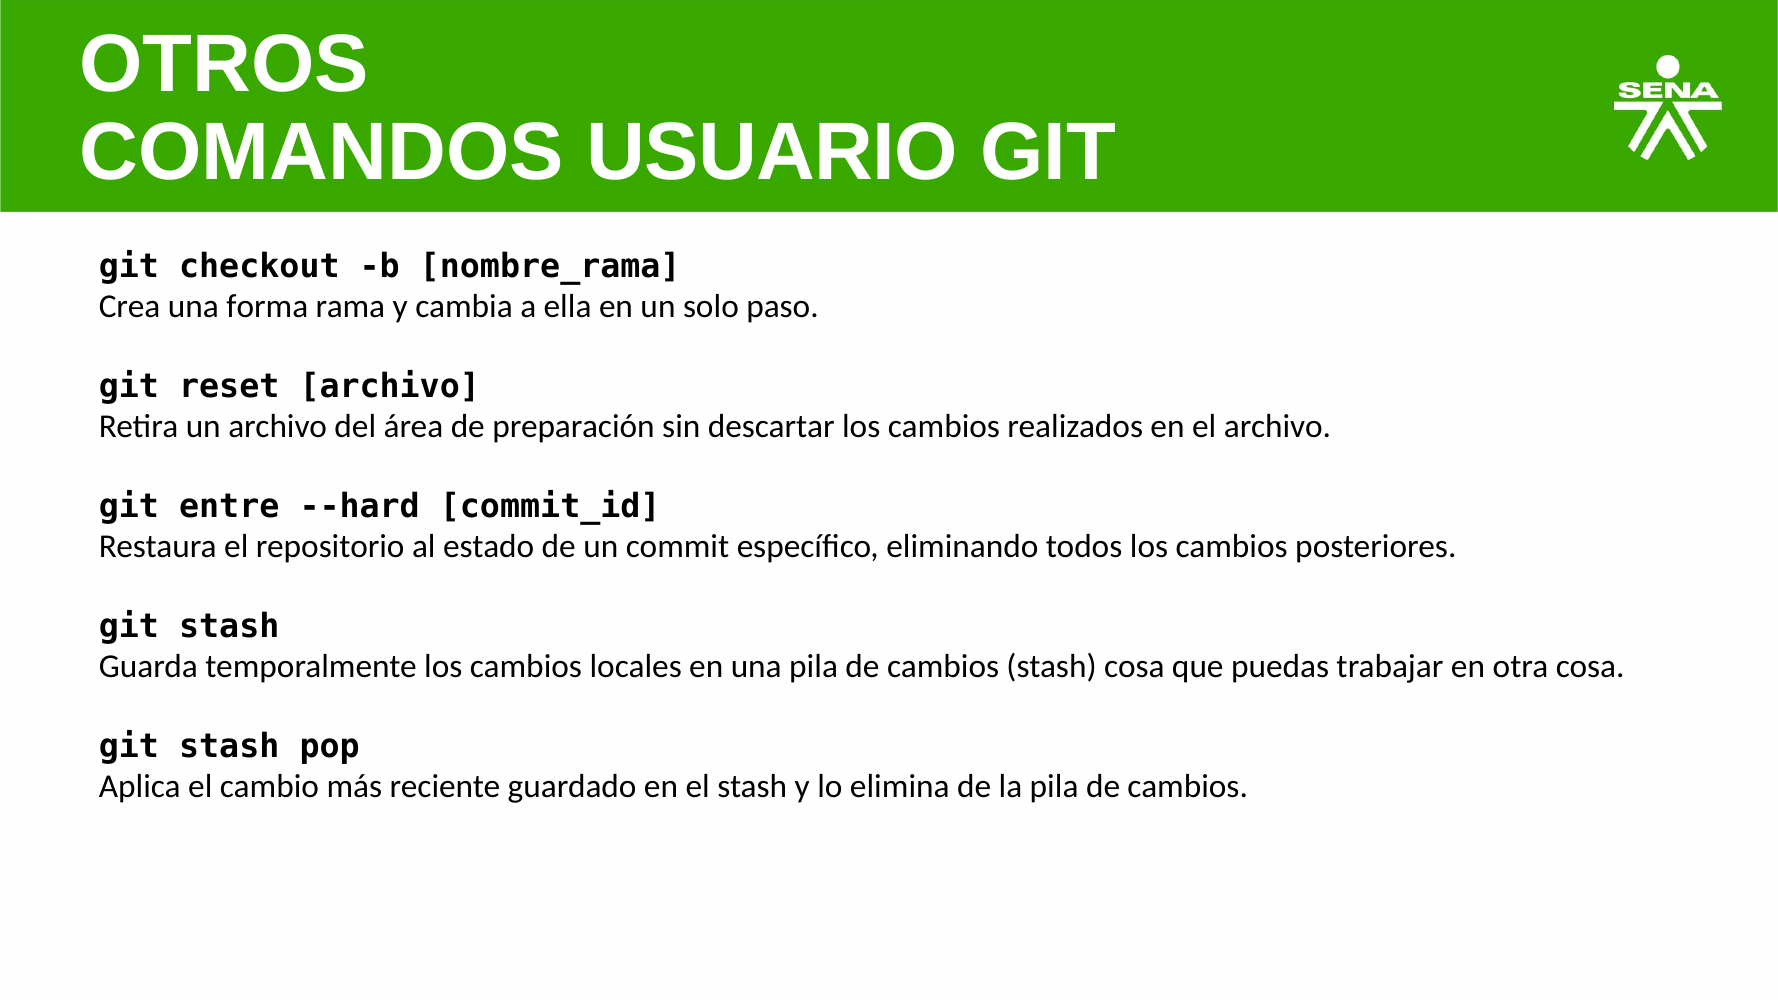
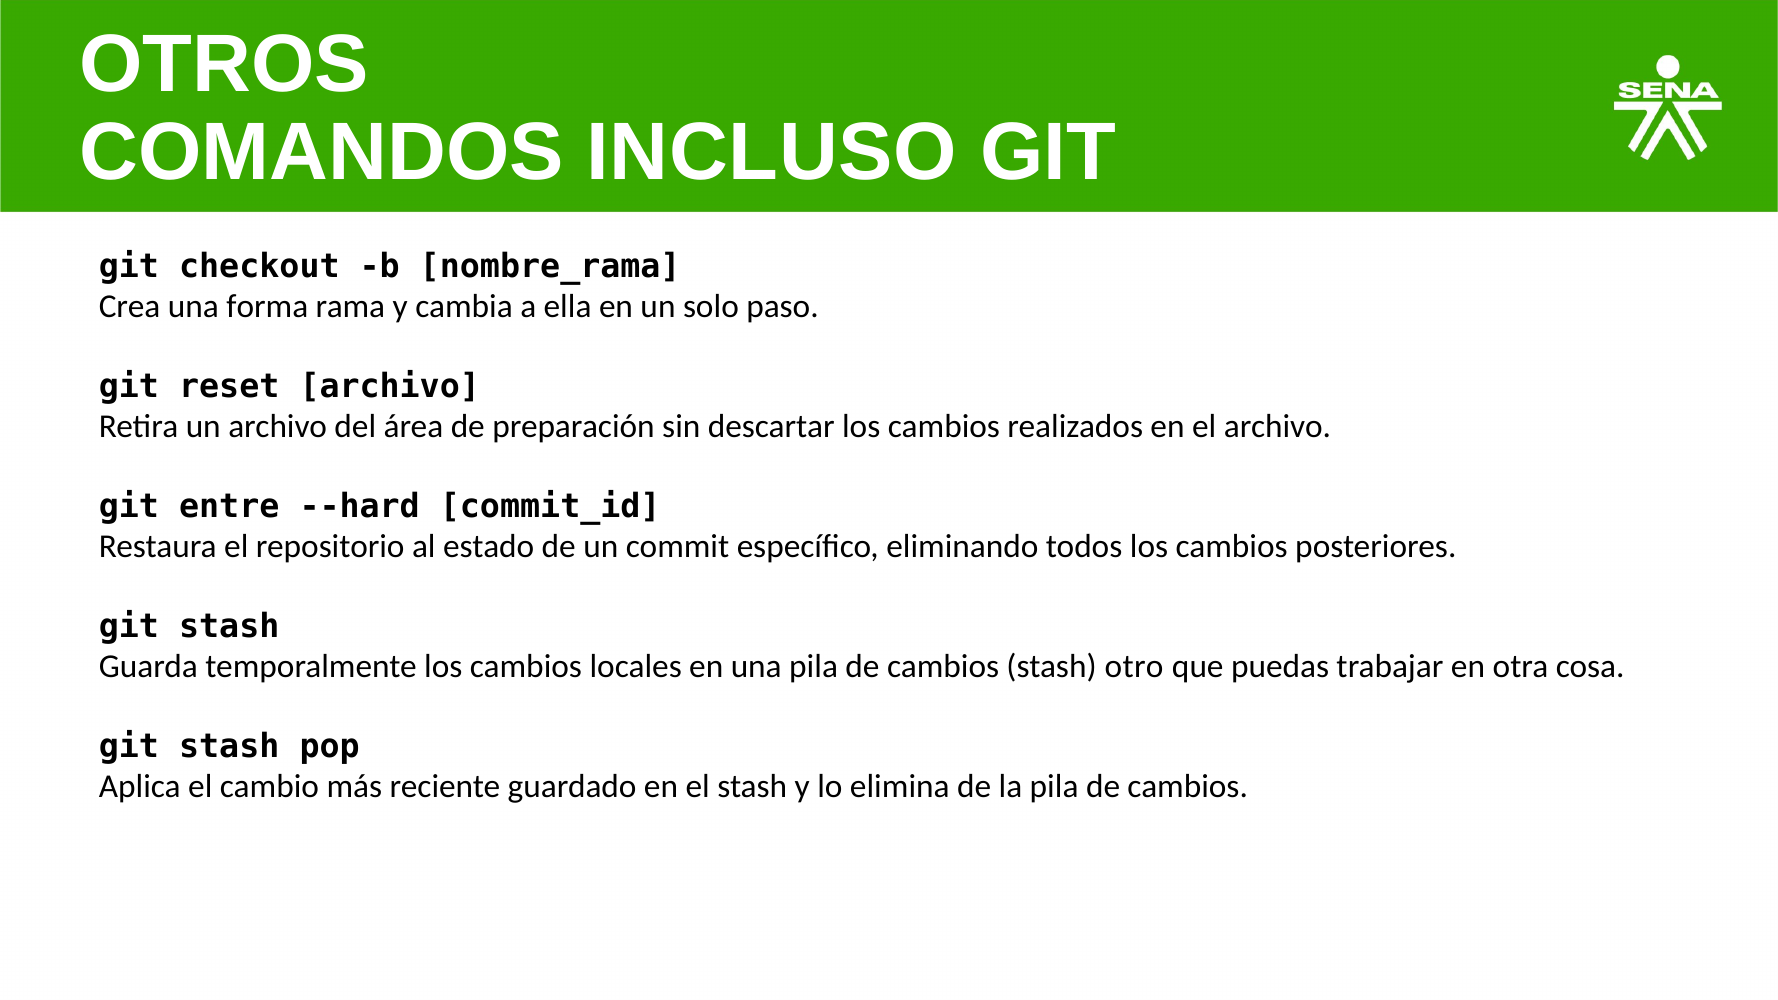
USUARIO: USUARIO -> INCLUSO (772, 153)
stash cosa: cosa -> otro (1134, 666)
